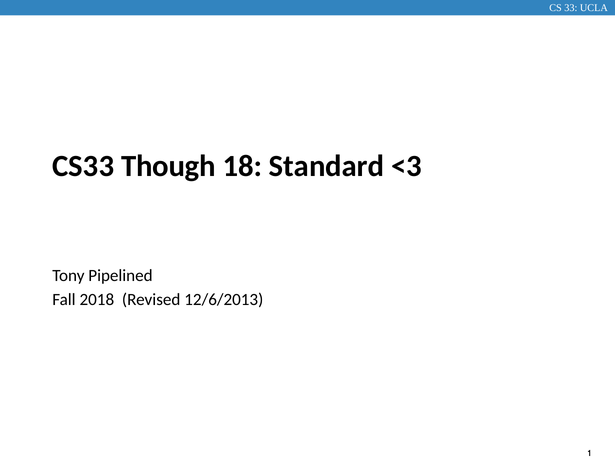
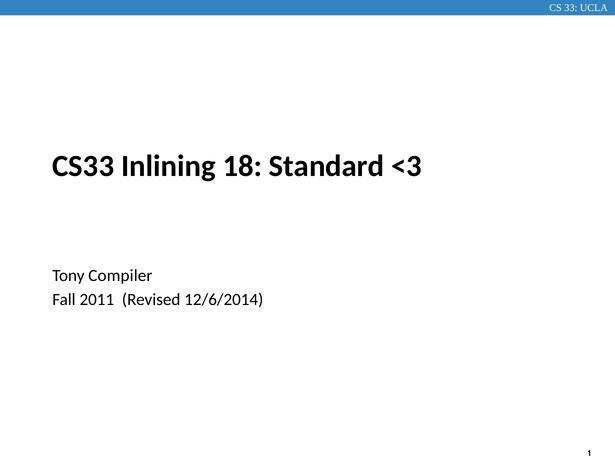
Though: Though -> Inlining (168, 166)
Pipelined: Pipelined -> Compiler (120, 276)
2018: 2018 -> 2011 (97, 300)
12/6/2013: 12/6/2013 -> 12/6/2014 (224, 300)
